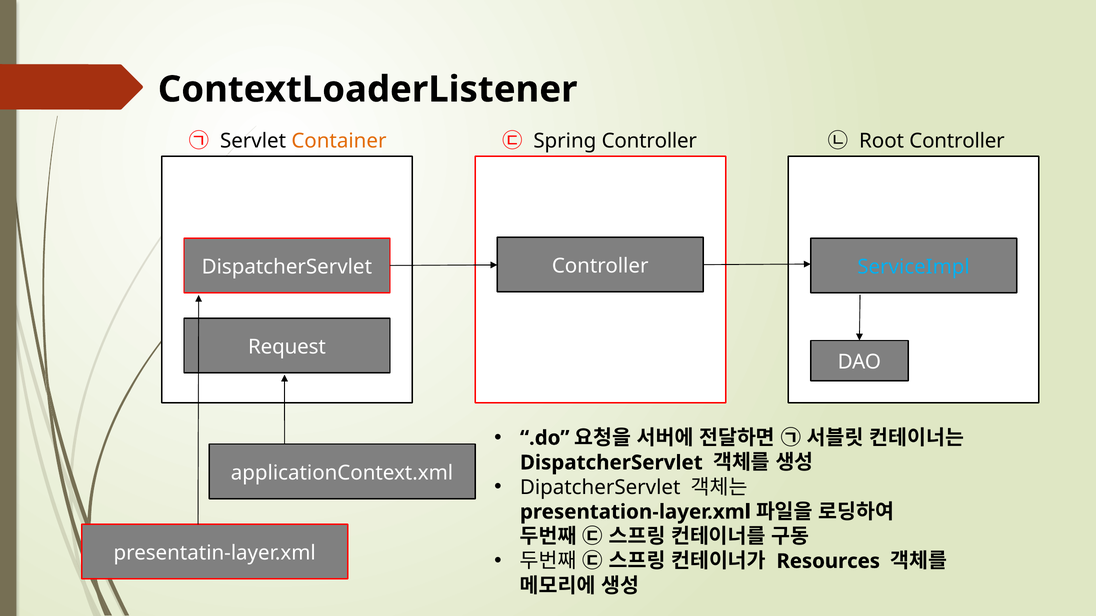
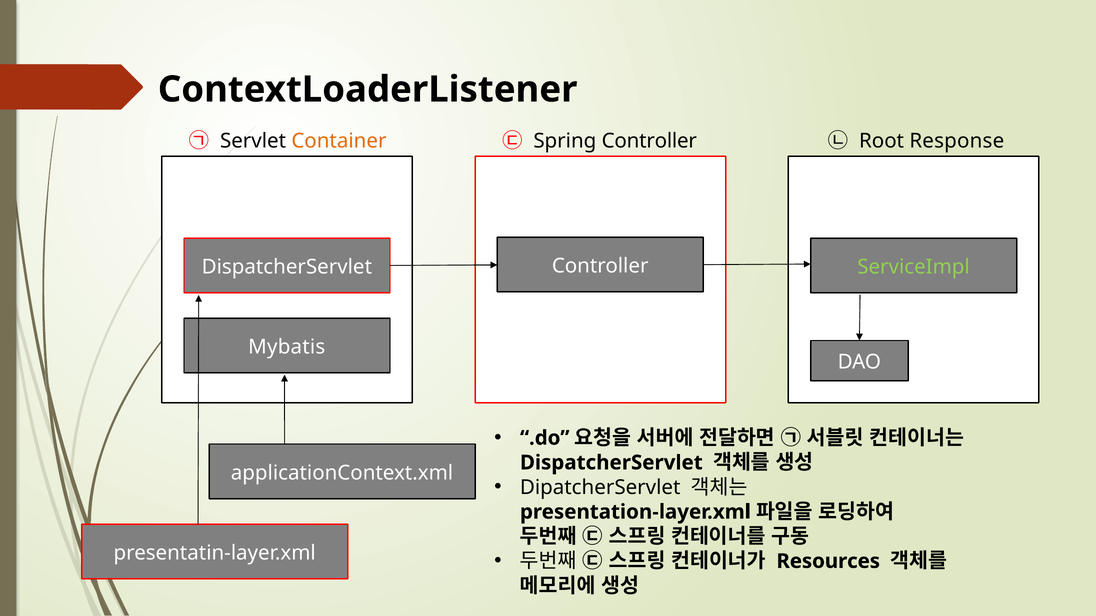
Root Controller: Controller -> Response (957, 141)
ServiceImpl colour: light blue -> light green (914, 267)
Request: Request -> Mybatis (287, 347)
